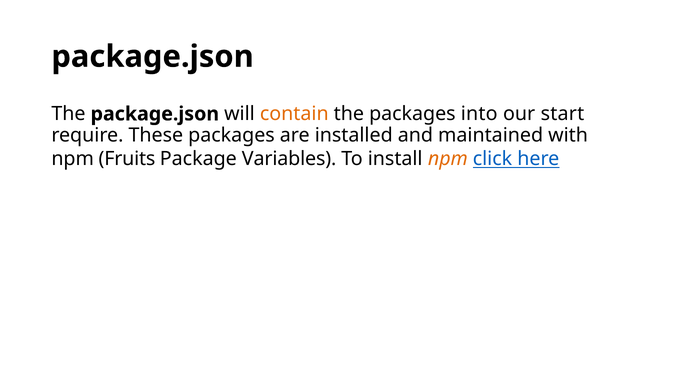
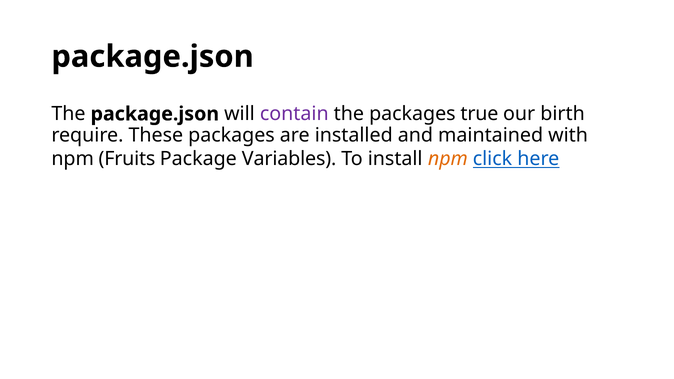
contain colour: orange -> purple (294, 114)
into: into -> true (479, 114)
start: start -> birth (563, 114)
